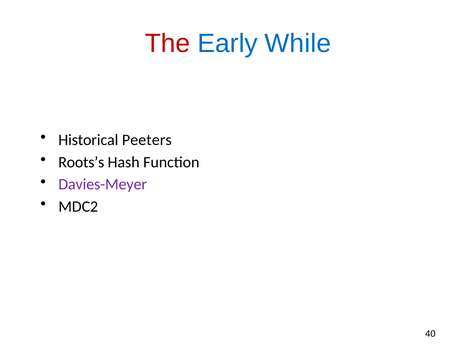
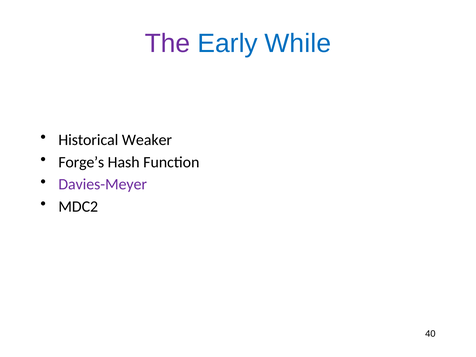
The colour: red -> purple (168, 43)
Peeters: Peeters -> Weaker (147, 140)
Roots’s: Roots’s -> Forge’s (81, 162)
